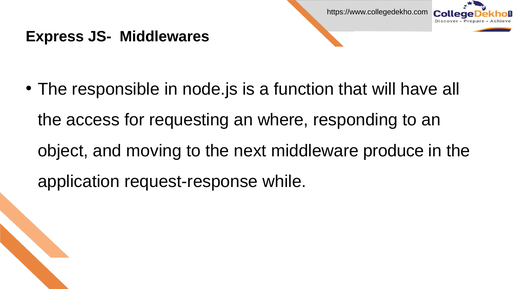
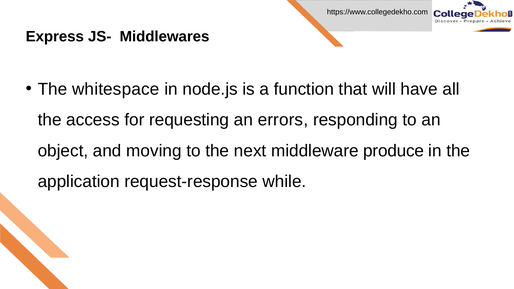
responsible: responsible -> whitespace (116, 89)
where: where -> errors (283, 120)
